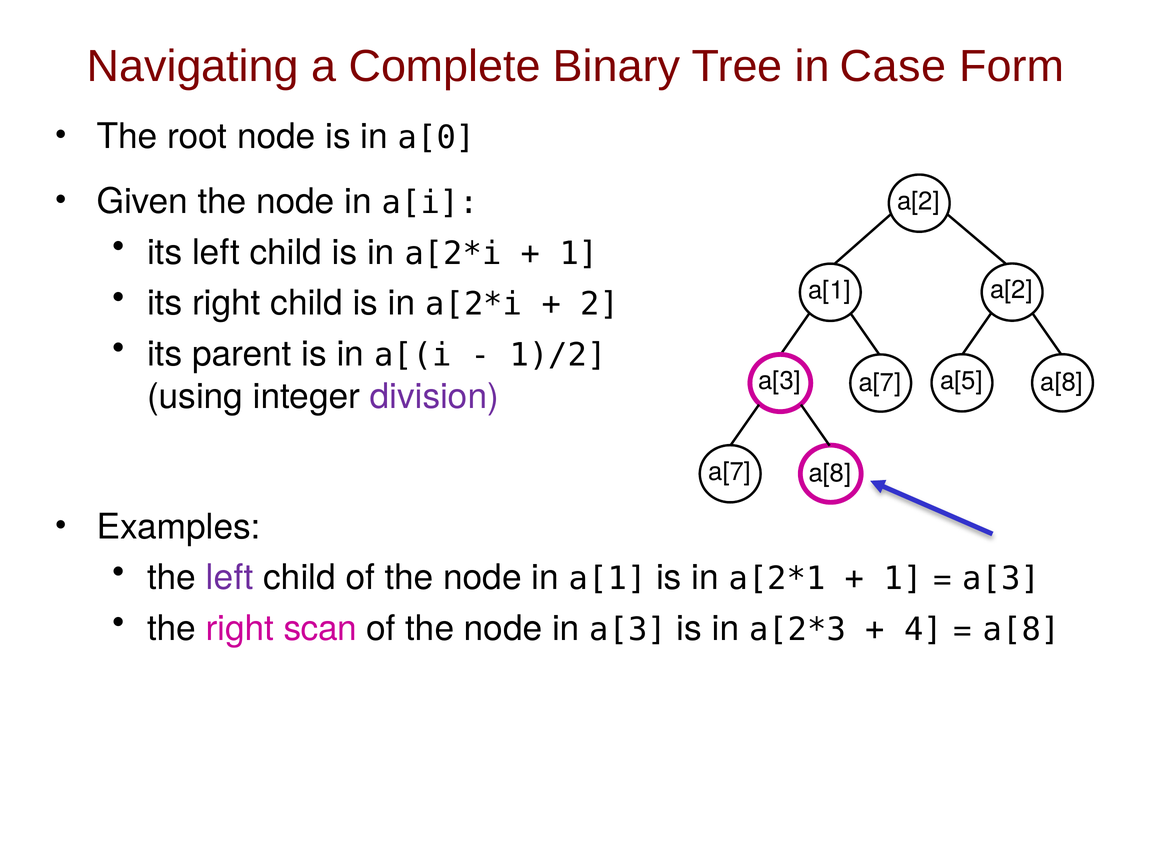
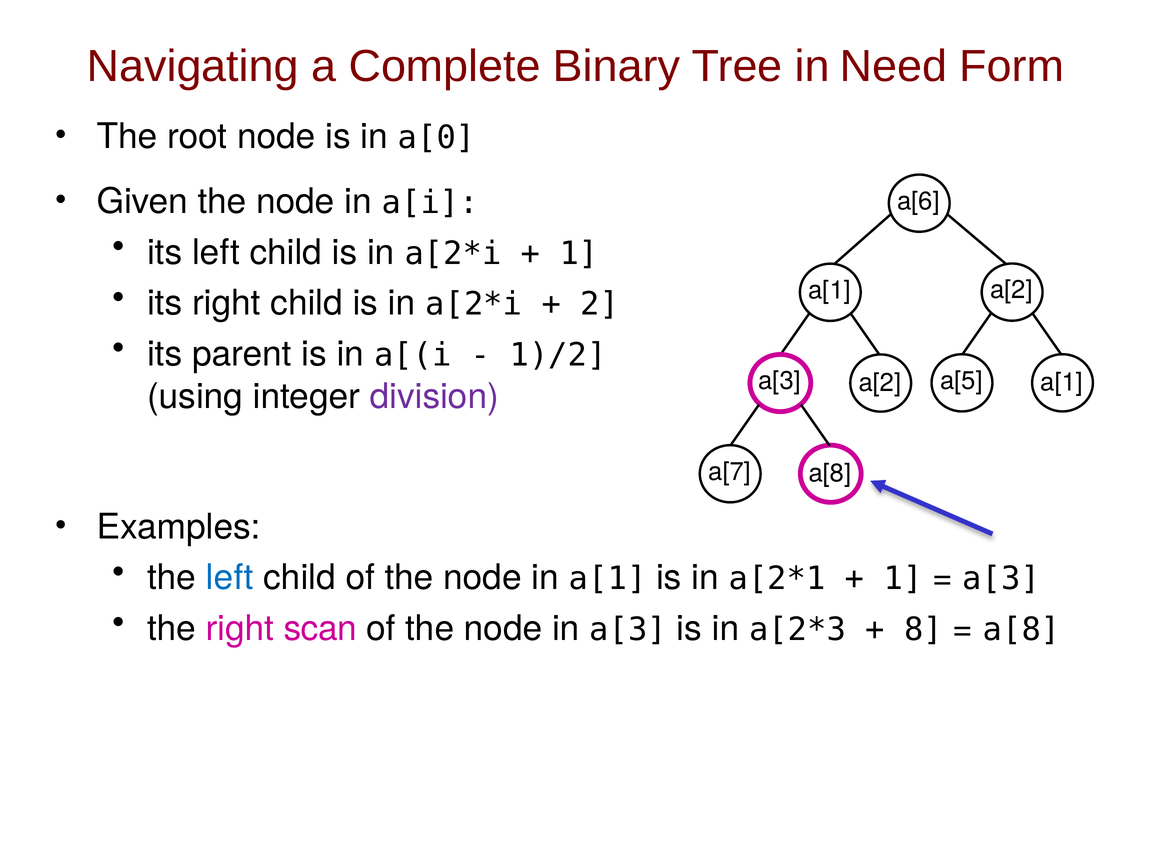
Case: Case -> Need (893, 66)
a[2: a[2 -> a[6 (918, 201)
a[8: a[8 -> a[1 (1062, 383)
a[7: a[7 -> a[2 (880, 383)
left colour: purple -> blue (230, 578)
4: 4 -> 8 (923, 630)
